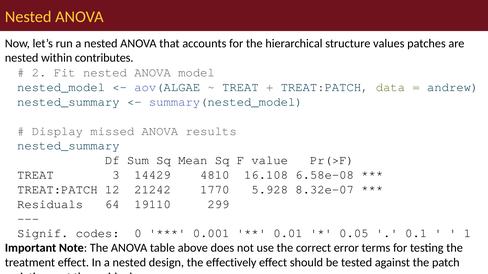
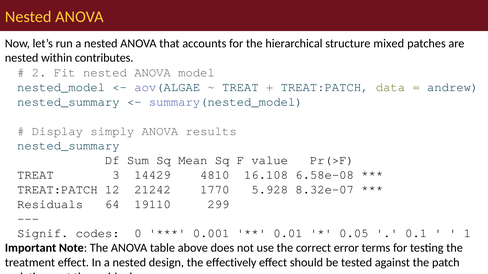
structure values: values -> mixed (389, 43)
missed: missed -> simply (112, 131)
